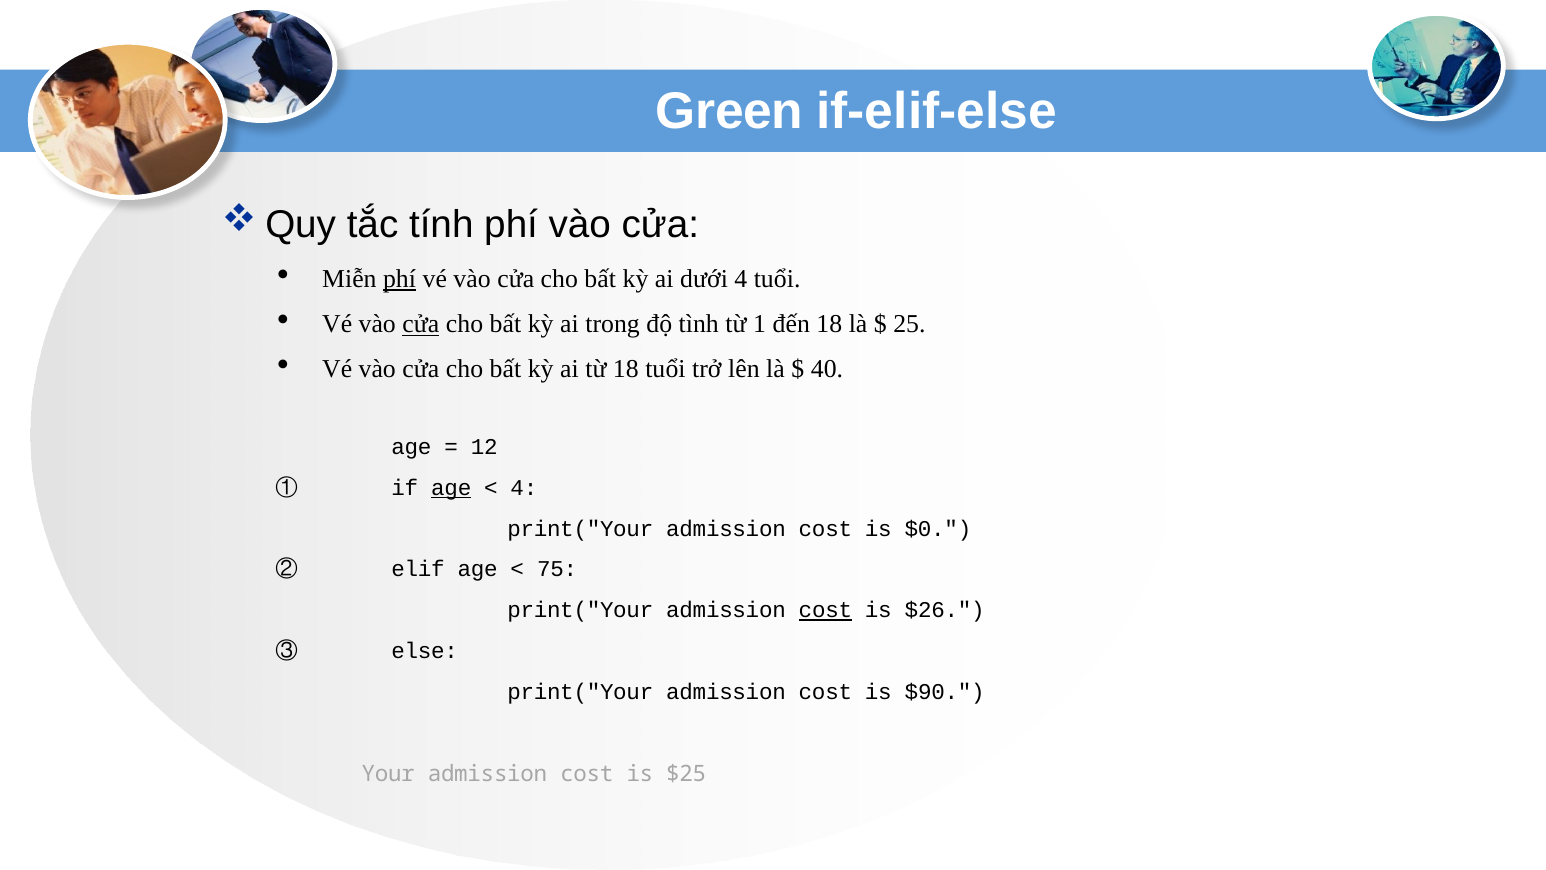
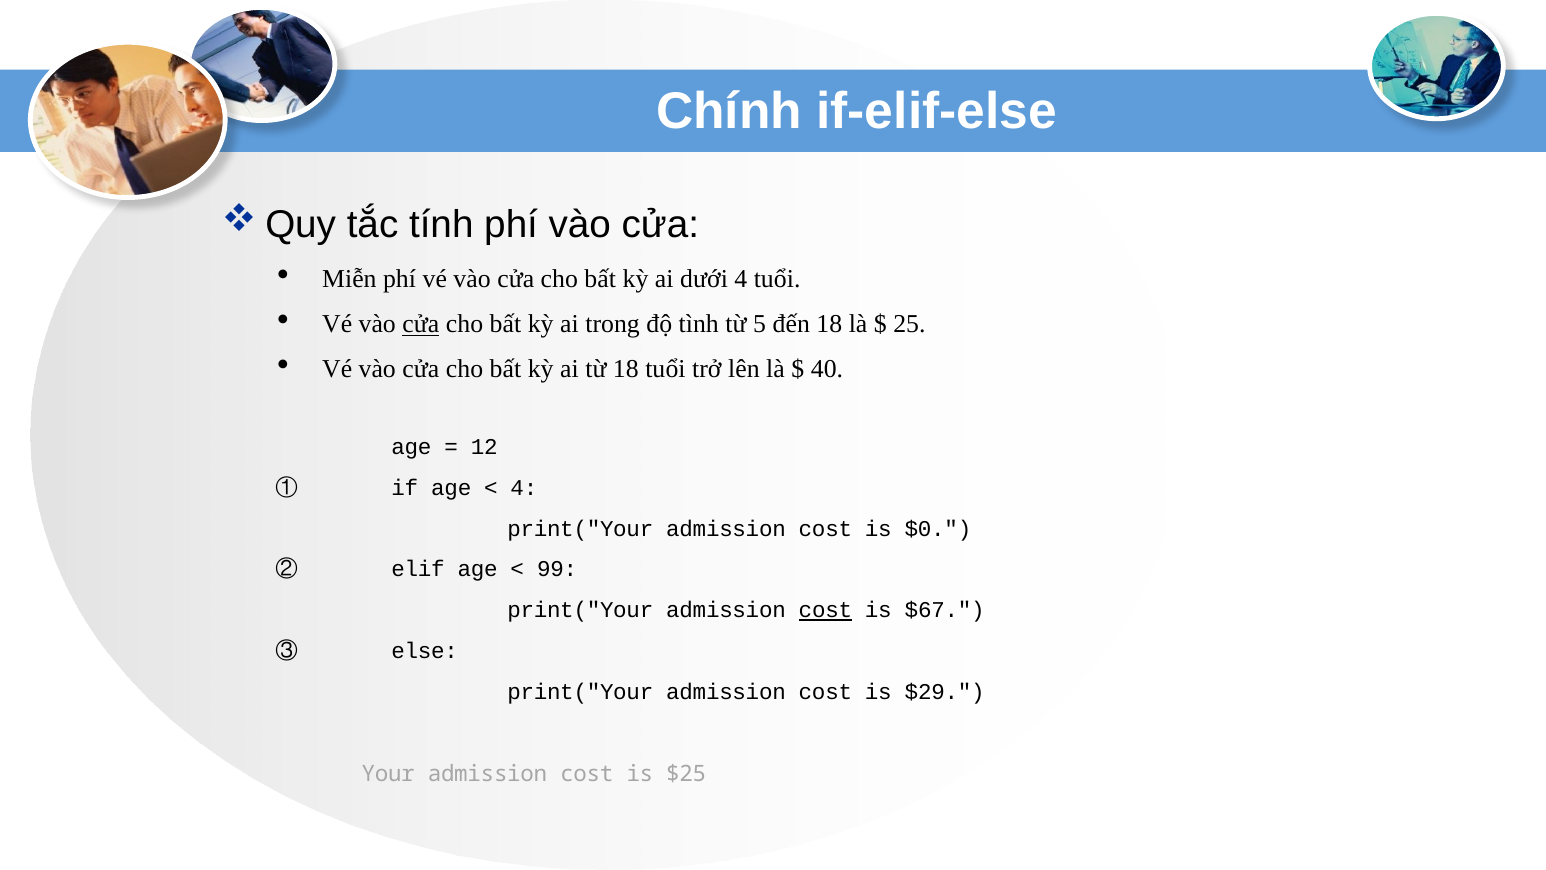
Green: Green -> Chính (729, 112)
phí underline: present -> none (399, 279)
1: 1 -> 5 (760, 324)
age underline: present -> none (451, 488)
75: 75 -> 99 (557, 569)
$26: $26 -> $67 (945, 610)
$90: $90 -> $29 (945, 692)
